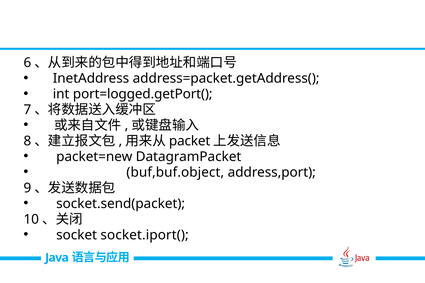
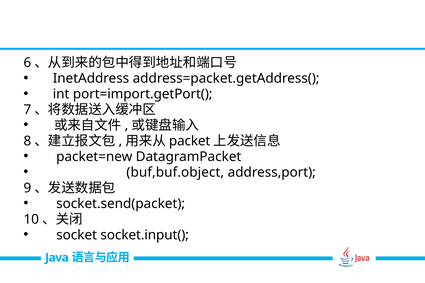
port=logged.getPort(: port=logged.getPort( -> port=import.getPort( (143, 94)
socket.iport(: socket.iport( -> socket.input( (145, 235)
